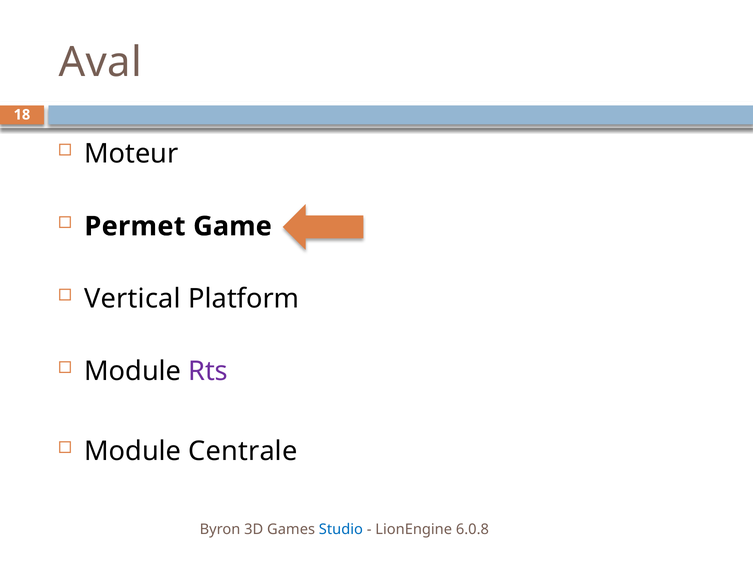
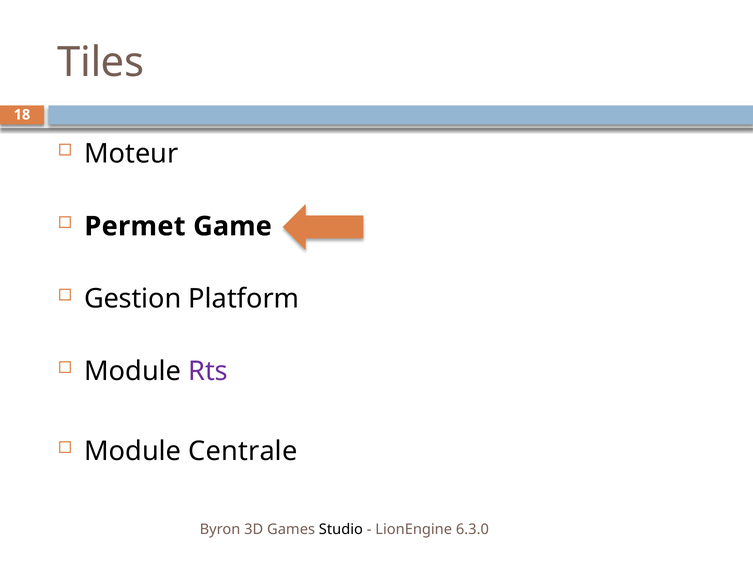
Aval: Aval -> Tiles (101, 63)
Vertical: Vertical -> Gestion (133, 299)
Studio colour: blue -> black (341, 529)
6.0.8: 6.0.8 -> 6.3.0 (472, 529)
